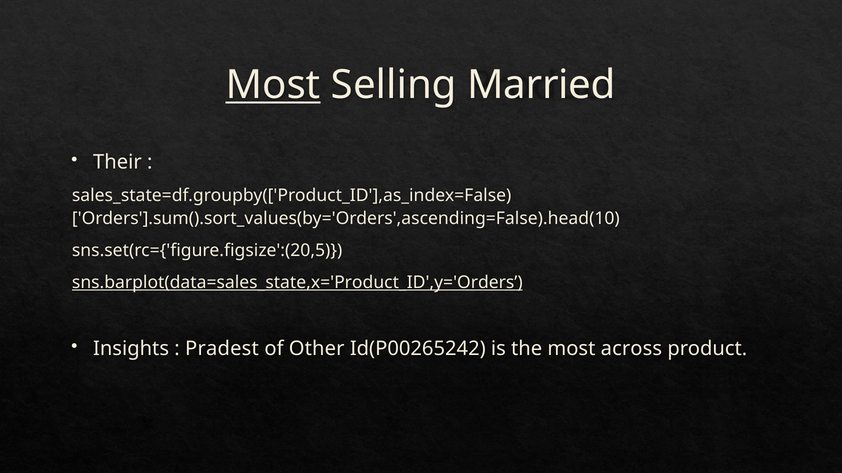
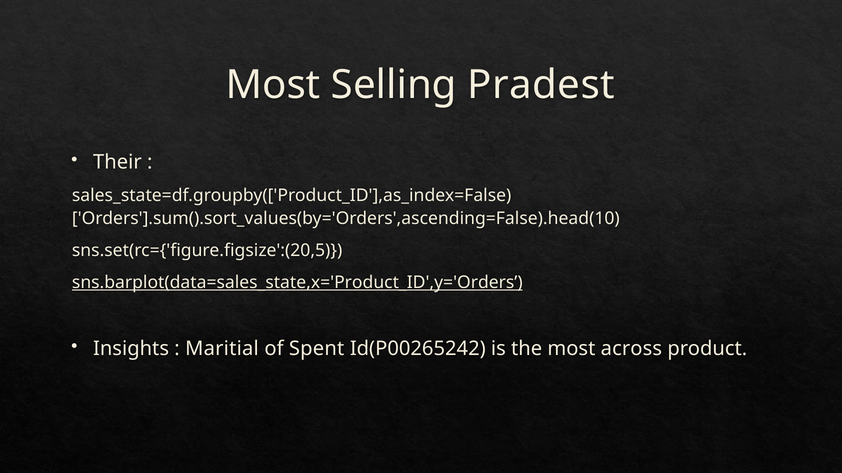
Most underline: present -> none (273, 85)
Married: Married -> Pradest (541, 85)
Pradest: Pradest -> Maritial (222, 349)
Other: Other -> Spent (317, 349)
